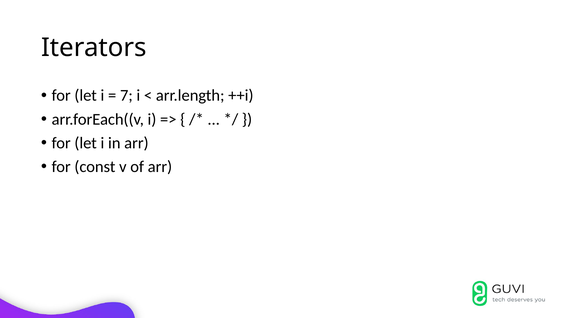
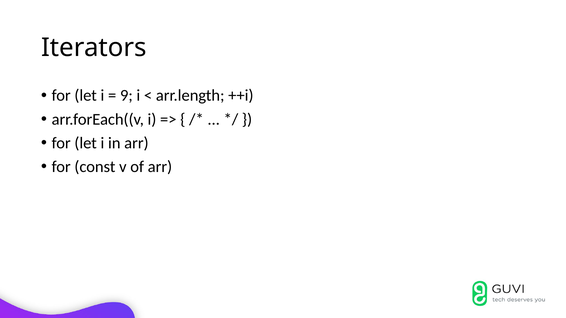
7: 7 -> 9 (126, 96)
